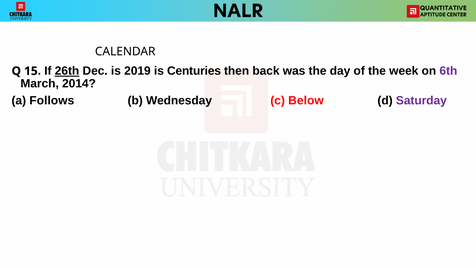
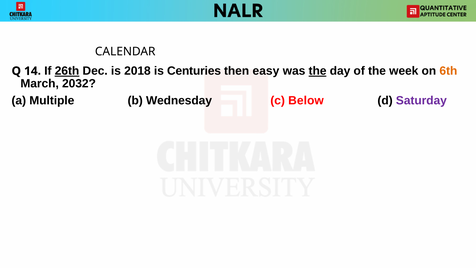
15: 15 -> 14 (31, 71)
2019: 2019 -> 2018 (137, 71)
back: back -> easy (266, 71)
the underline: none -> present (318, 71)
6th colour: purple -> orange (448, 71)
2014: 2014 -> 2032 (79, 83)
Follows: Follows -> Multiple (52, 100)
